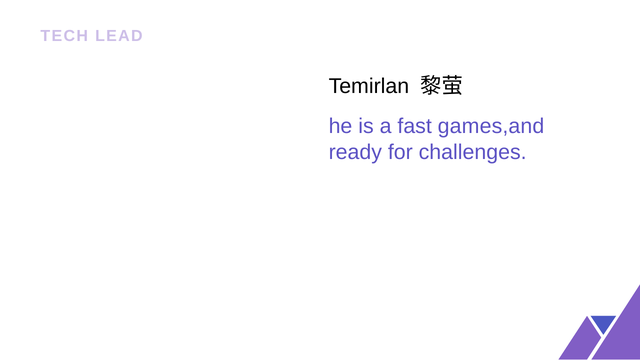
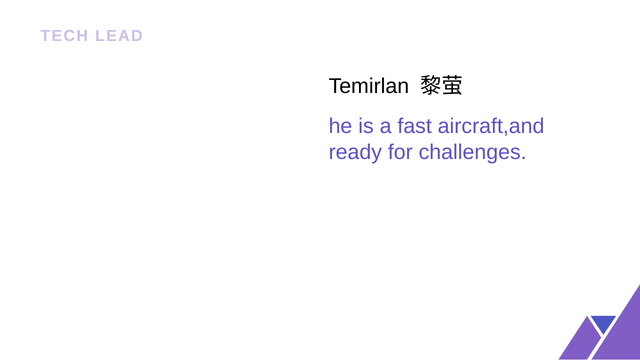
games,and: games,and -> aircraft,and (491, 126)
